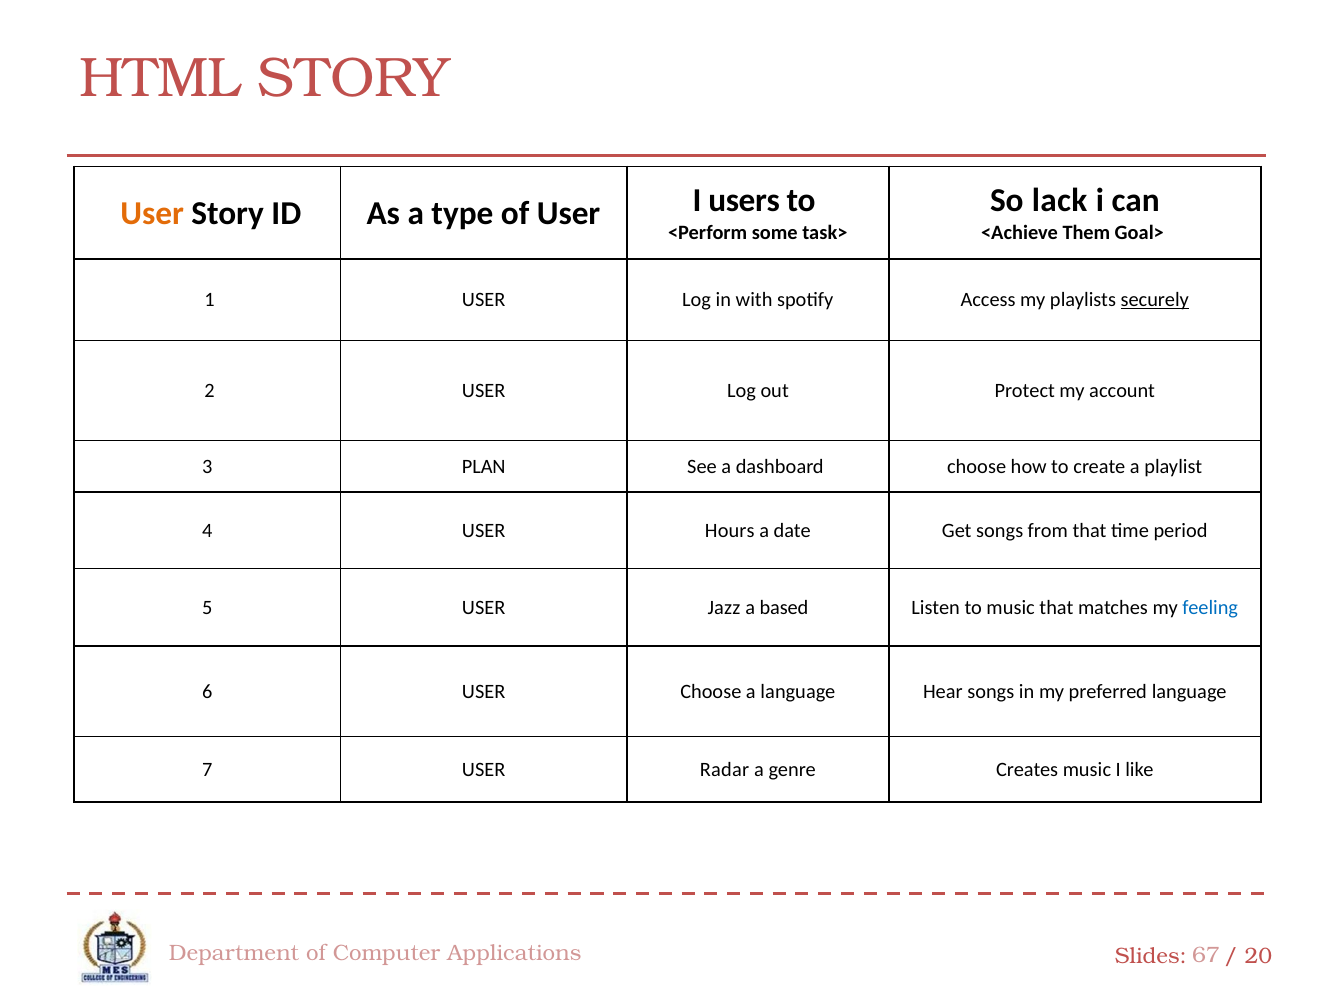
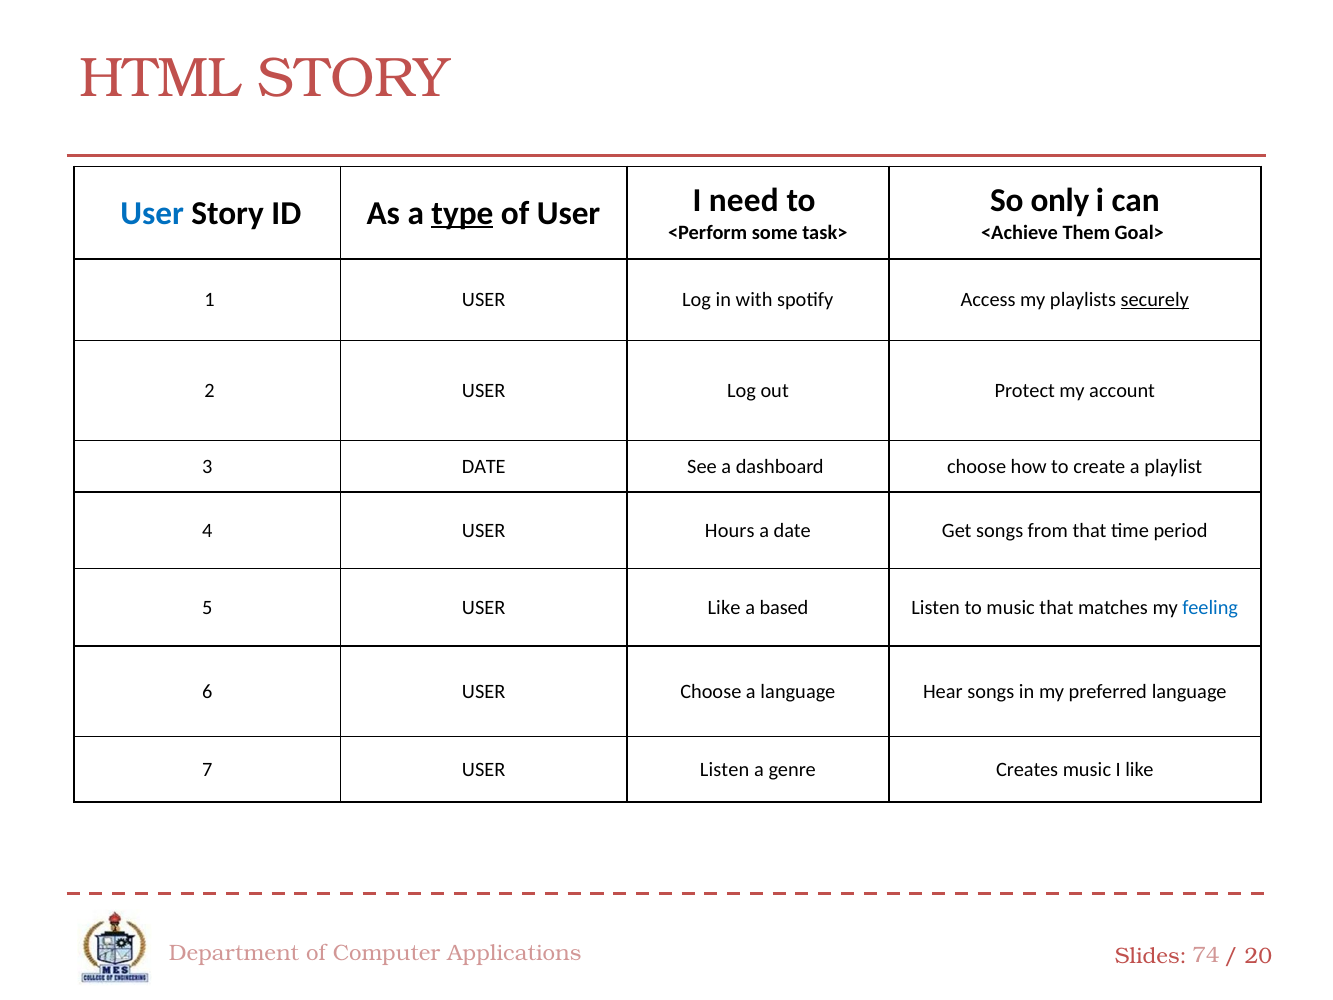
lack: lack -> only (1060, 200)
User colour: orange -> blue (152, 213)
type underline: none -> present (462, 213)
users: users -> need (744, 200)
3 PLAN: PLAN -> DATE (484, 466)
USER Jazz: Jazz -> Like (724, 608)
USER Radar: Radar -> Listen (725, 769)
67: 67 -> 74 (1206, 955)
